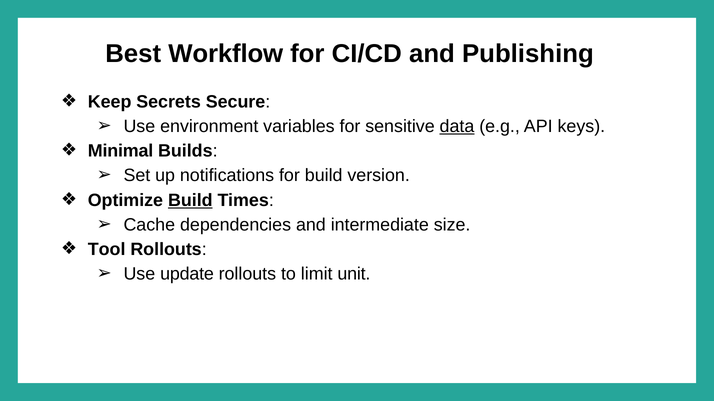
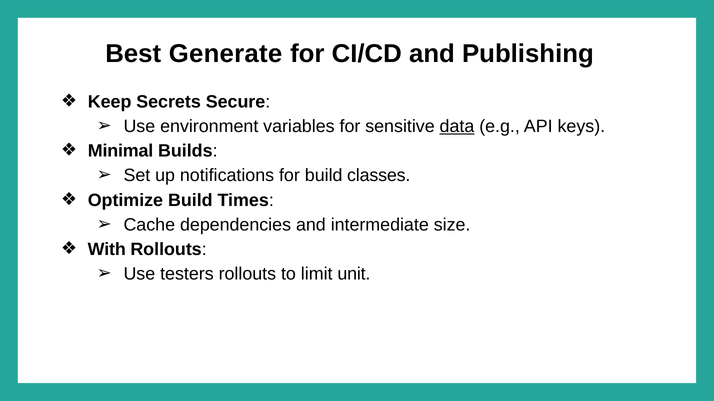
Workflow: Workflow -> Generate (226, 54)
version: version -> classes (379, 176)
Build underline: present -> none (190, 200)
Tool: Tool -> With (107, 250)
update: update -> testers (187, 274)
